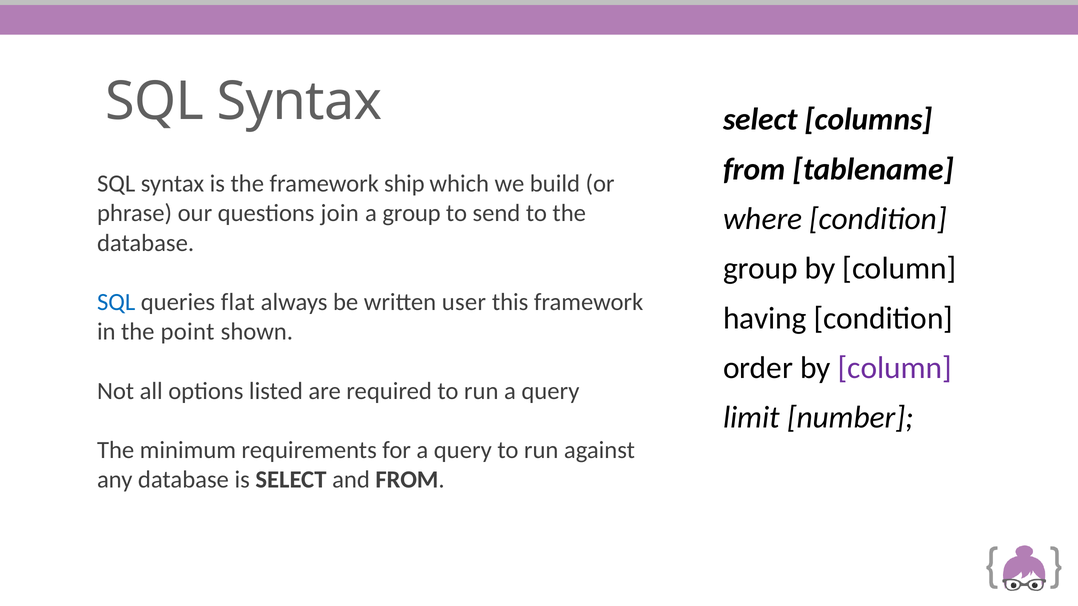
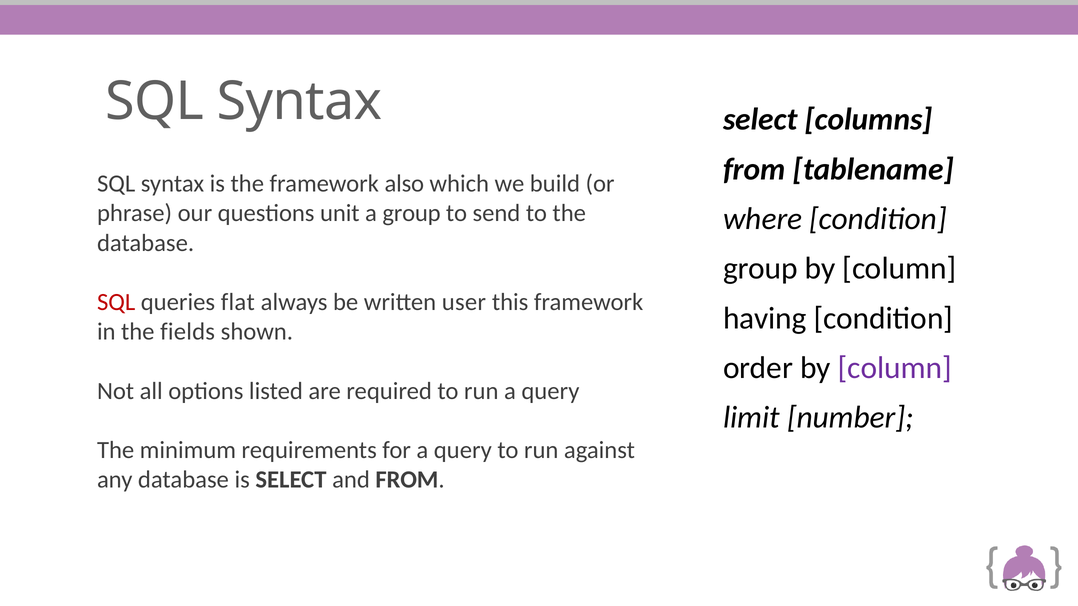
ship: ship -> also (404, 184)
join: join -> unit (340, 213)
SQL colour: blue -> red (116, 302)
point: point -> fields (188, 332)
